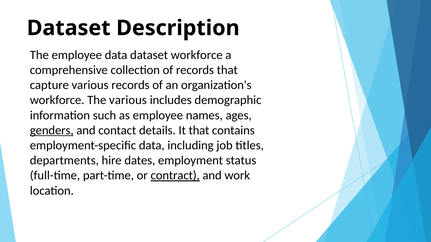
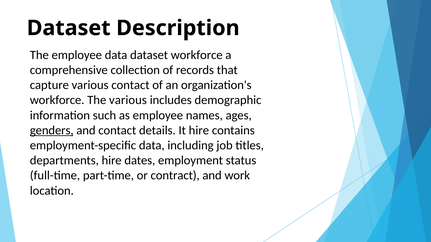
various records: records -> contact (130, 85)
It that: that -> hire (199, 131)
contract underline: present -> none (175, 176)
